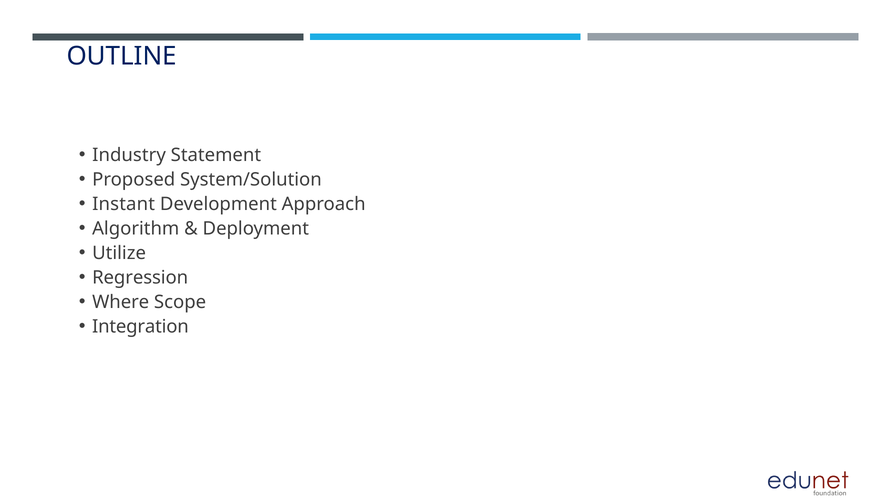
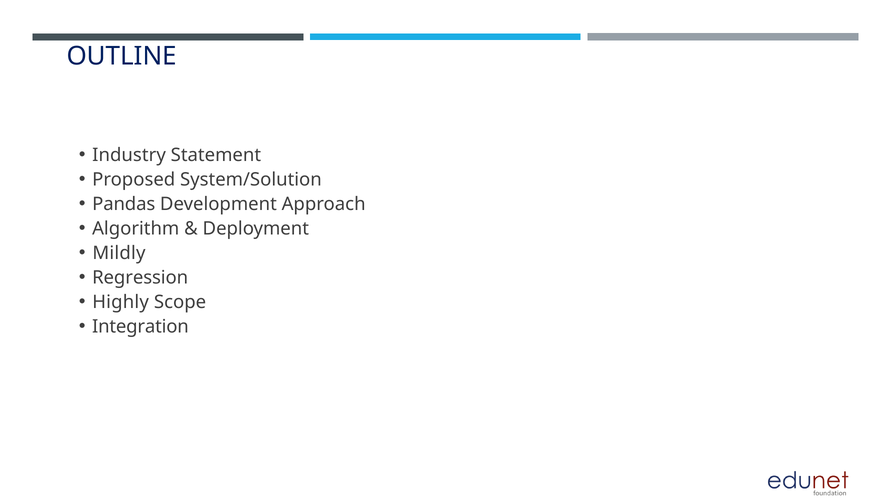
Instant: Instant -> Pandas (124, 204)
Utilize: Utilize -> Mildly (119, 253)
Where: Where -> Highly (121, 302)
